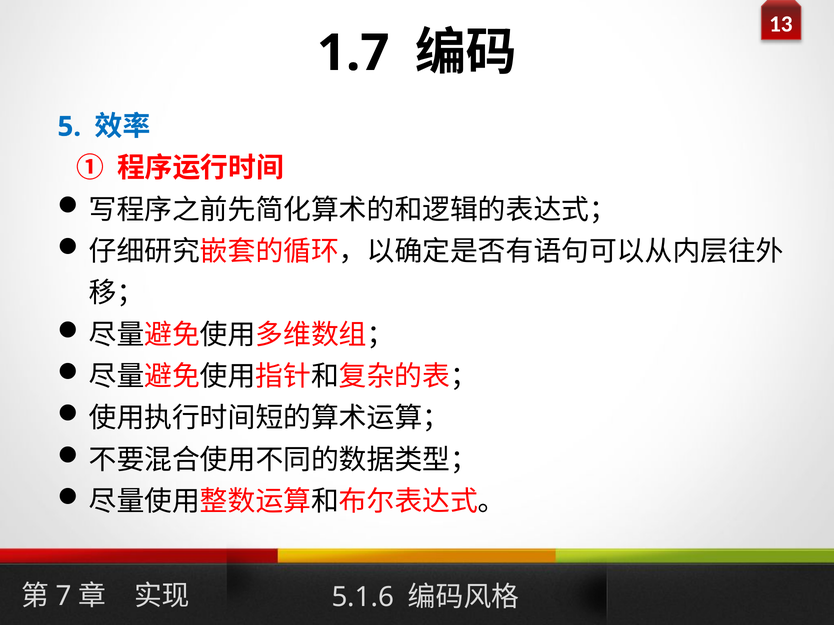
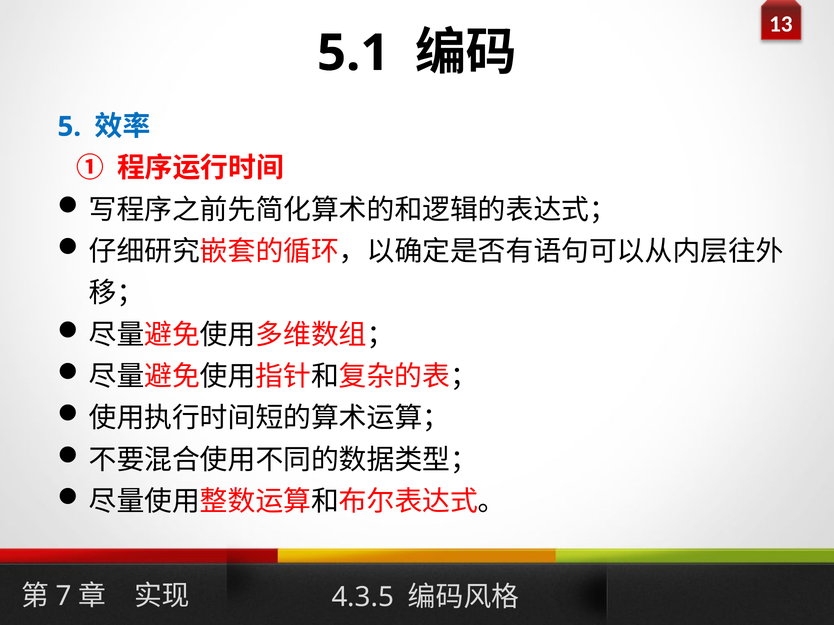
1.7: 1.7 -> 5.1 (353, 53)
5.1.6: 5.1.6 -> 4.3.5 (363, 597)
